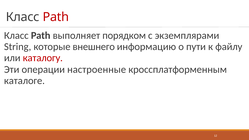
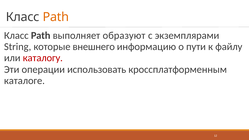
Path colour: red -> orange (56, 17)
порядком: порядком -> образуют (124, 35)
настроенные: настроенные -> использовать (97, 70)
